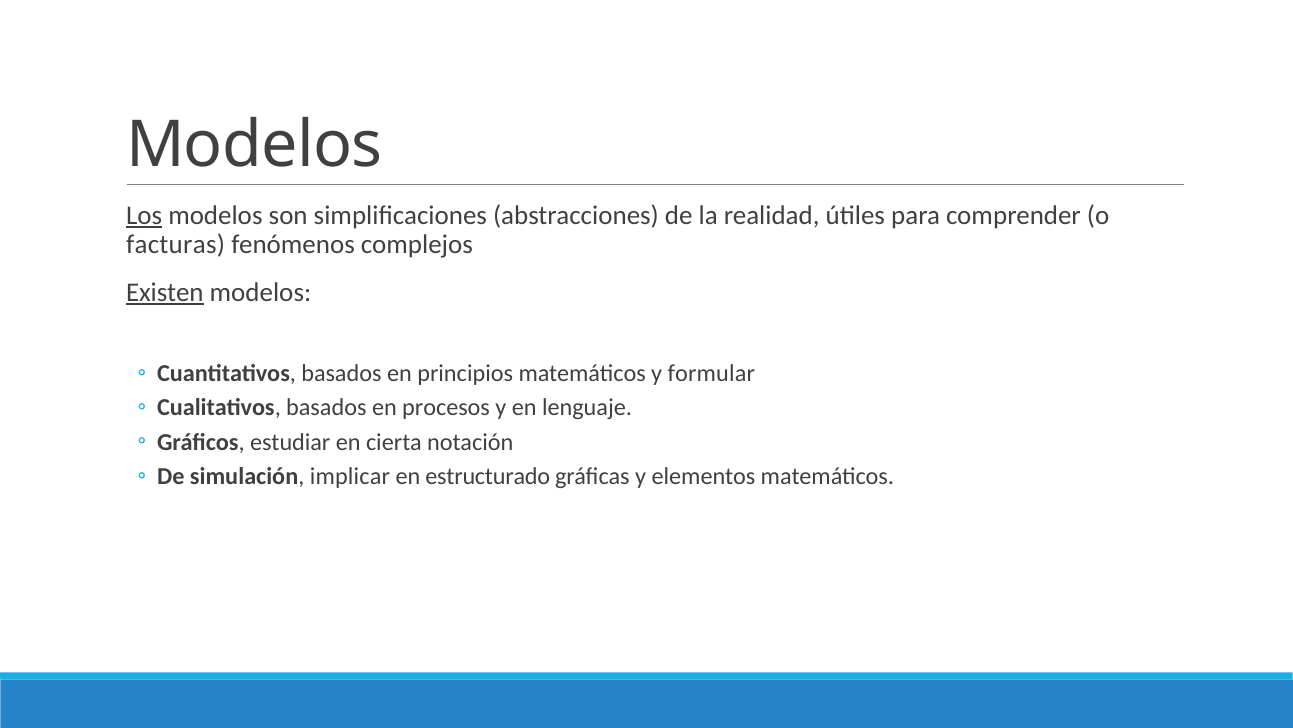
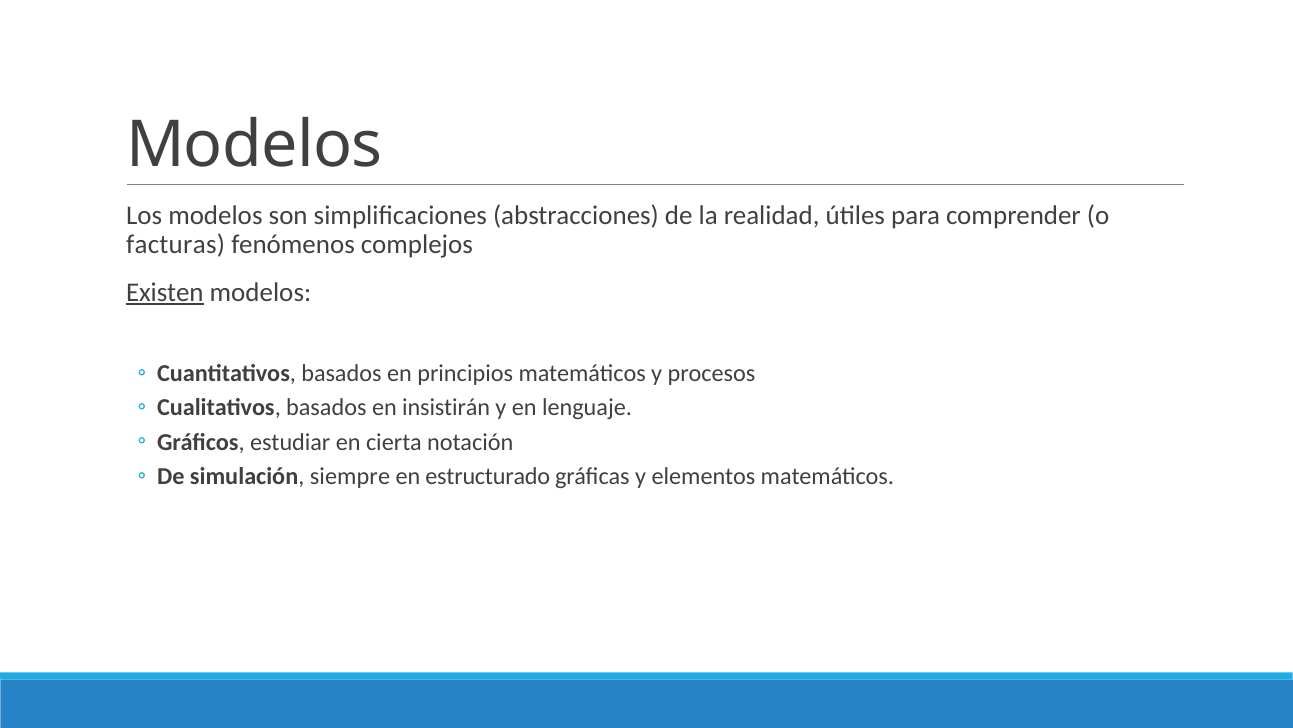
Los underline: present -> none (144, 215)
formular: formular -> procesos (711, 373)
procesos: procesos -> insistirán (446, 407)
implicar: implicar -> siempre (350, 476)
